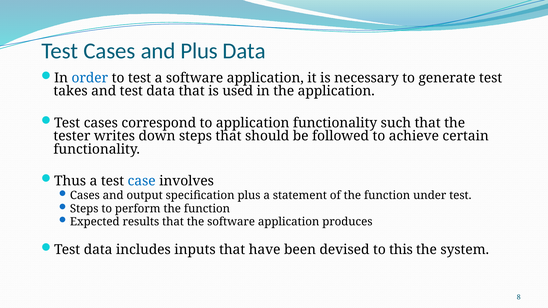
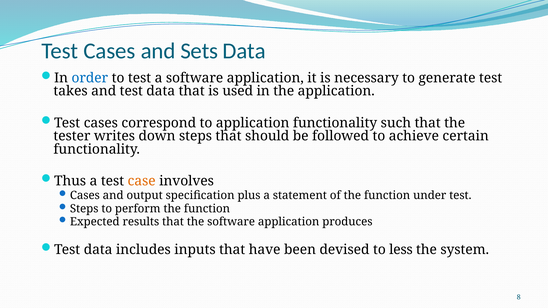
and Plus: Plus -> Sets (199, 51)
case colour: blue -> orange (142, 181)
this: this -> less (401, 250)
